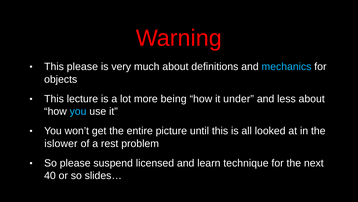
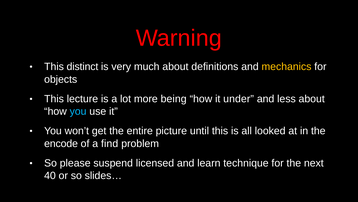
This please: please -> distinct (82, 67)
mechanics colour: light blue -> yellow (286, 67)
islower: islower -> encode (61, 143)
rest: rest -> find (110, 143)
